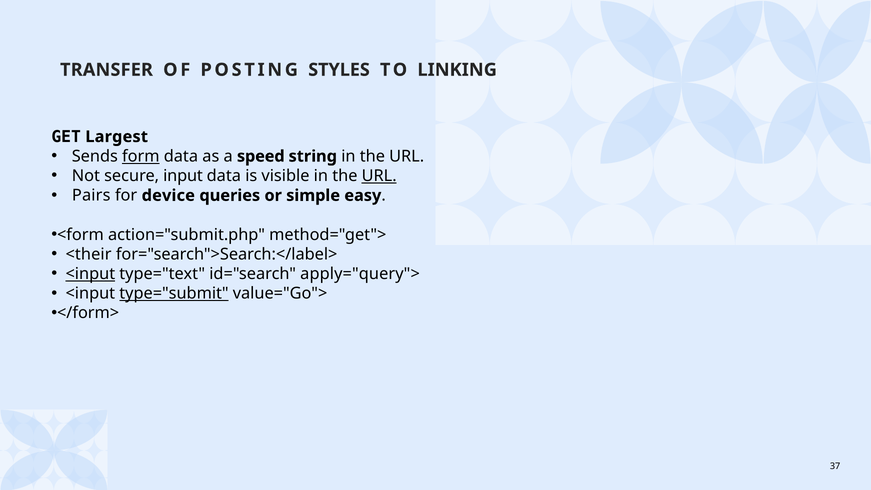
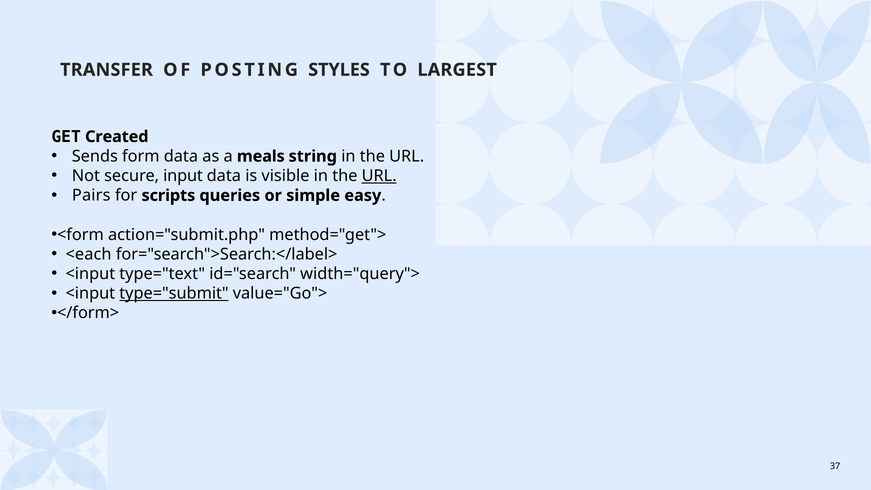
LINKING: LINKING -> LARGEST (457, 70)
Largest: Largest -> Created (117, 137)
form underline: present -> none (141, 156)
speed: speed -> meals (261, 156)
device: device -> scripts (168, 195)
<their: <their -> <each (89, 254)
<input underline: present -> none (90, 274)
apply="query">: apply="query"> -> width="query"> (360, 274)
